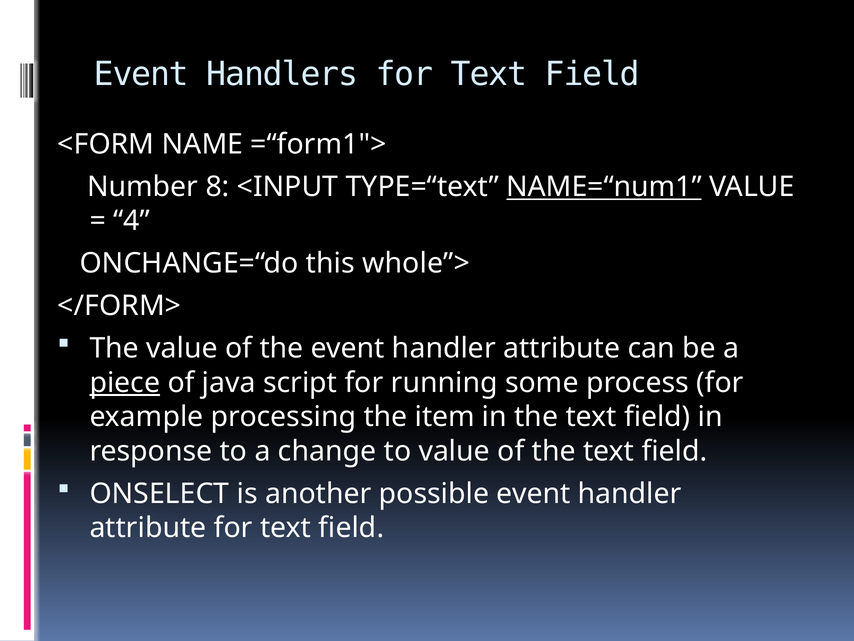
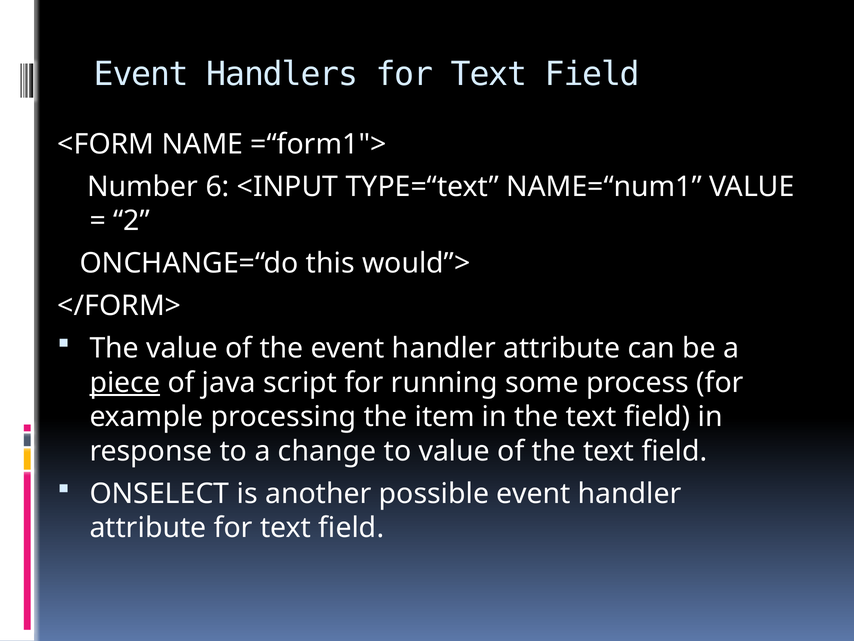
8: 8 -> 6 (218, 187)
NAME=“num1 underline: present -> none (604, 187)
4: 4 -> 2 (132, 221)
whole”>: whole”> -> would”> (416, 263)
